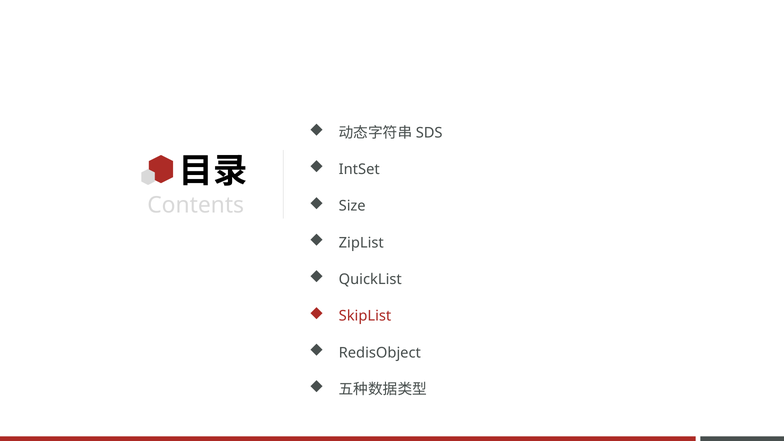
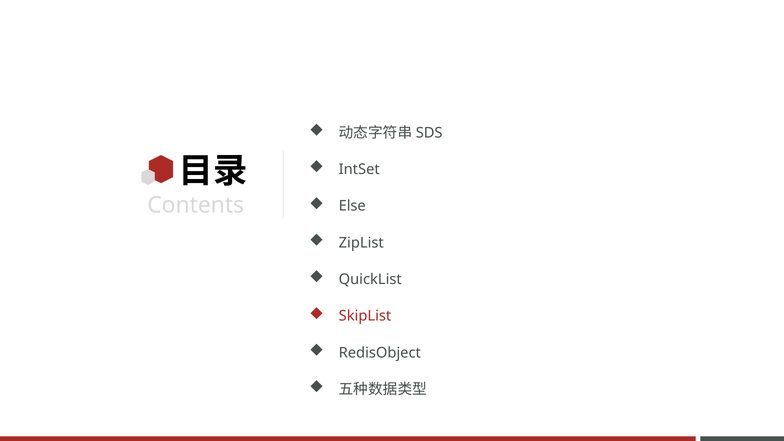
Size: Size -> Else (352, 206)
